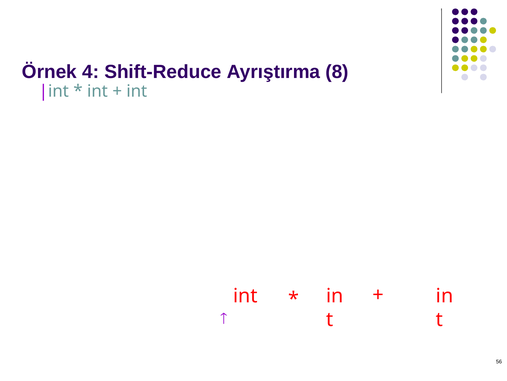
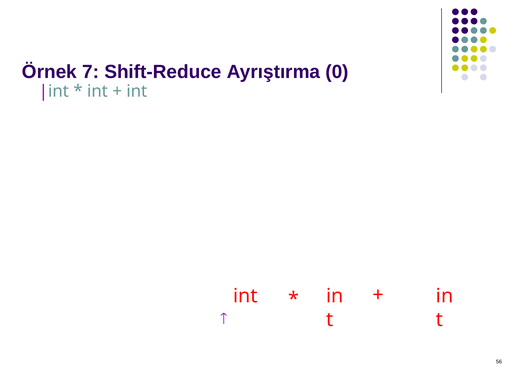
4: 4 -> 7 (91, 72)
8: 8 -> 0 (337, 72)
